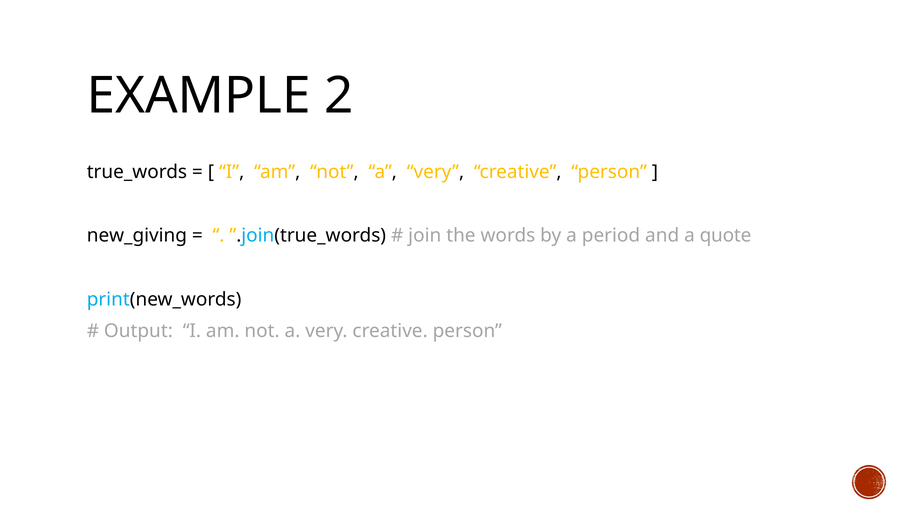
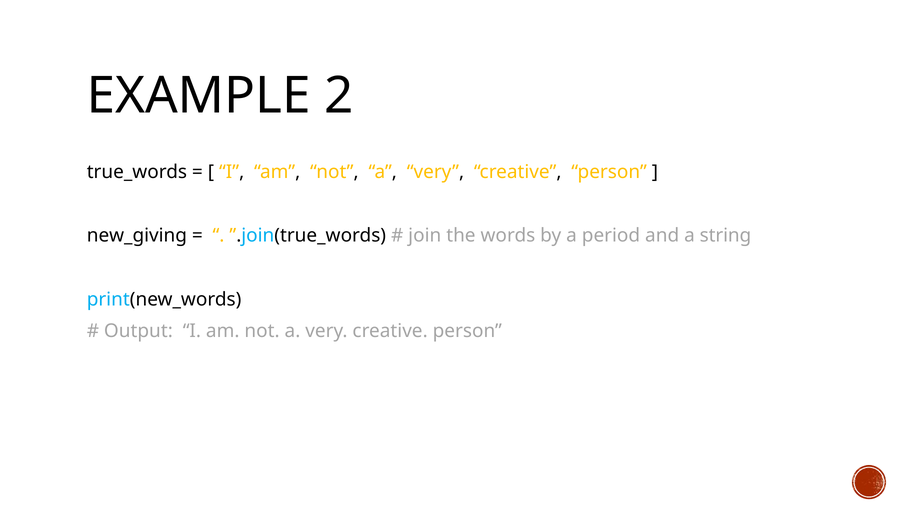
quote: quote -> string (725, 236)
